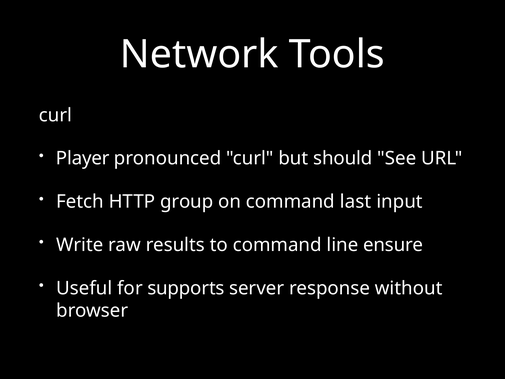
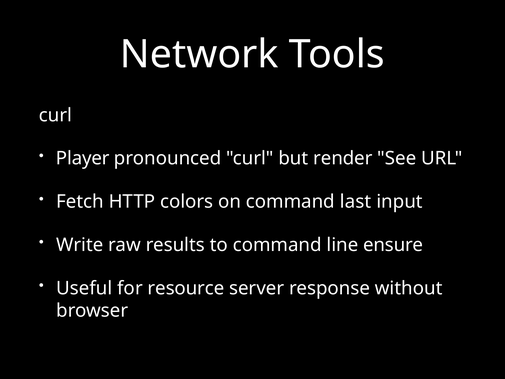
should: should -> render (343, 158)
group: group -> colors (187, 202)
supports: supports -> resource (186, 288)
